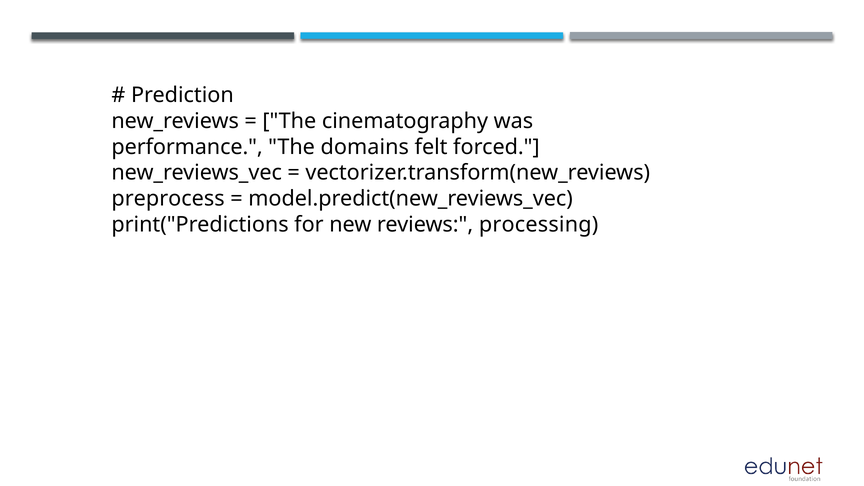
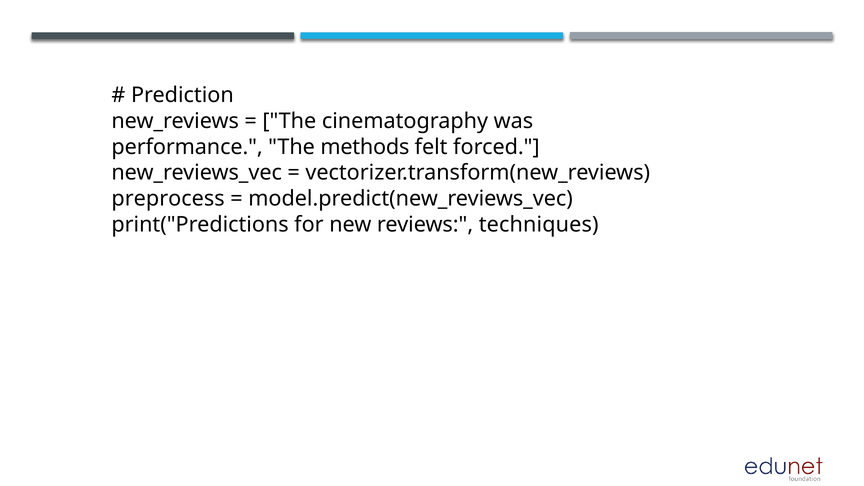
domains: domains -> methods (365, 147)
processing: processing -> techniques (539, 225)
